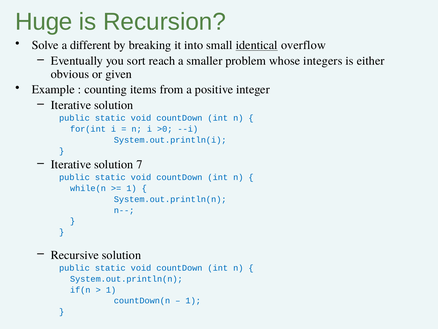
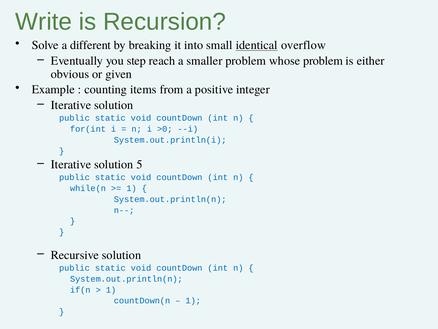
Huge: Huge -> Write (44, 22)
sort: sort -> step (136, 61)
whose integers: integers -> problem (323, 61)
7: 7 -> 5 (139, 164)
